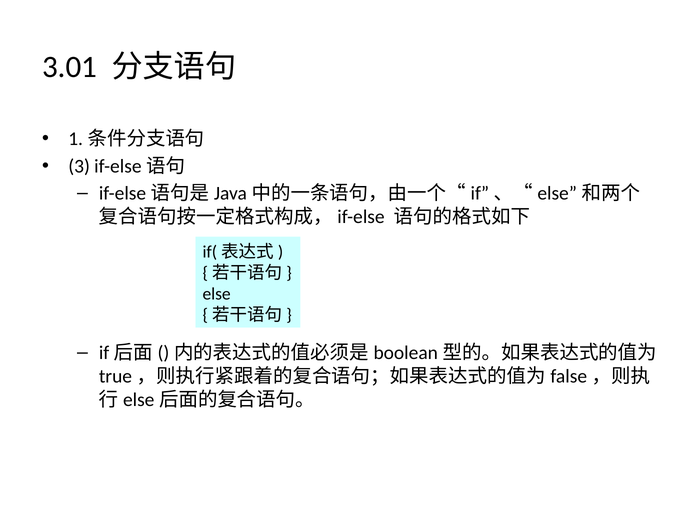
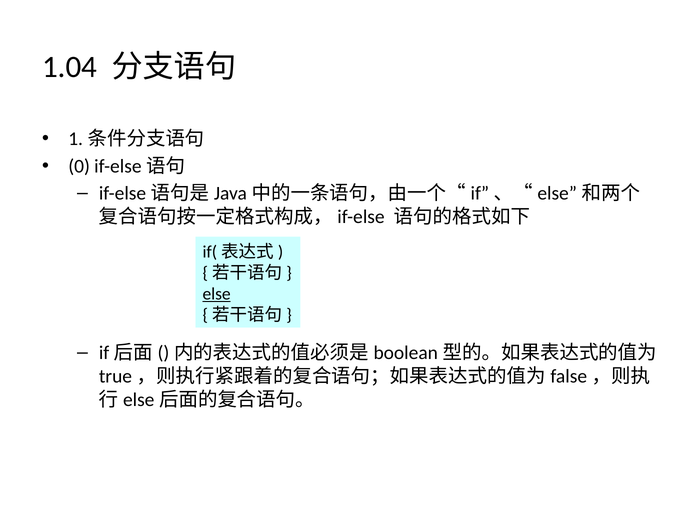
3.01: 3.01 -> 1.04 (70, 67)
3: 3 -> 0 (79, 166)
else underline: none -> present (217, 294)
